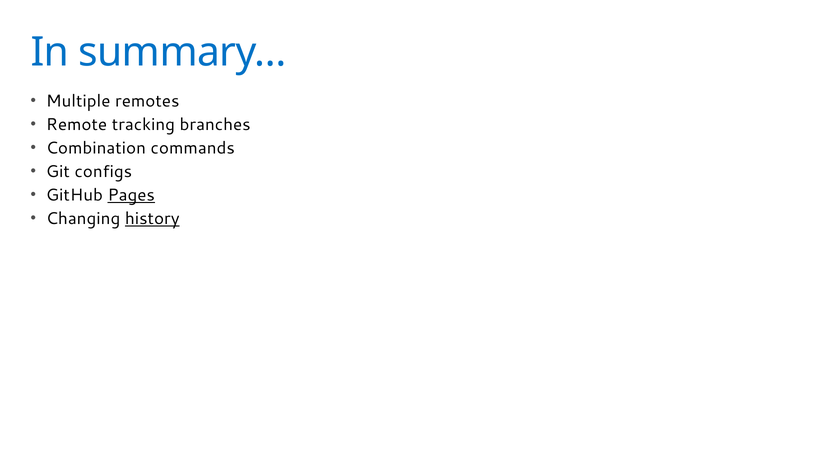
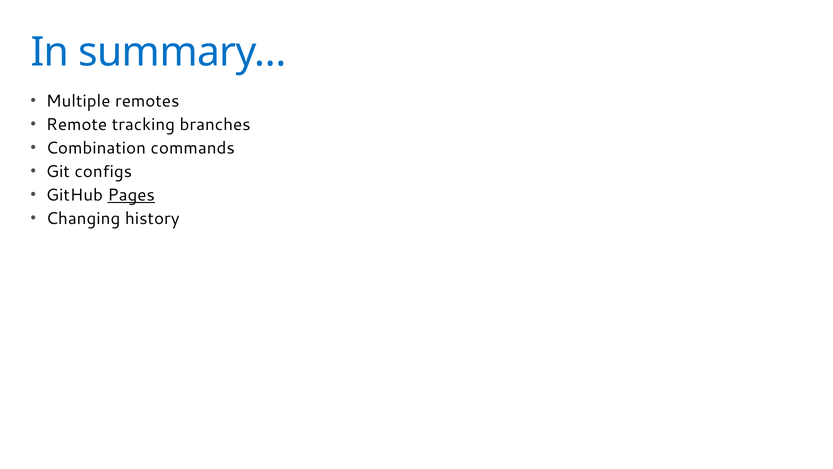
history underline: present -> none (152, 218)
